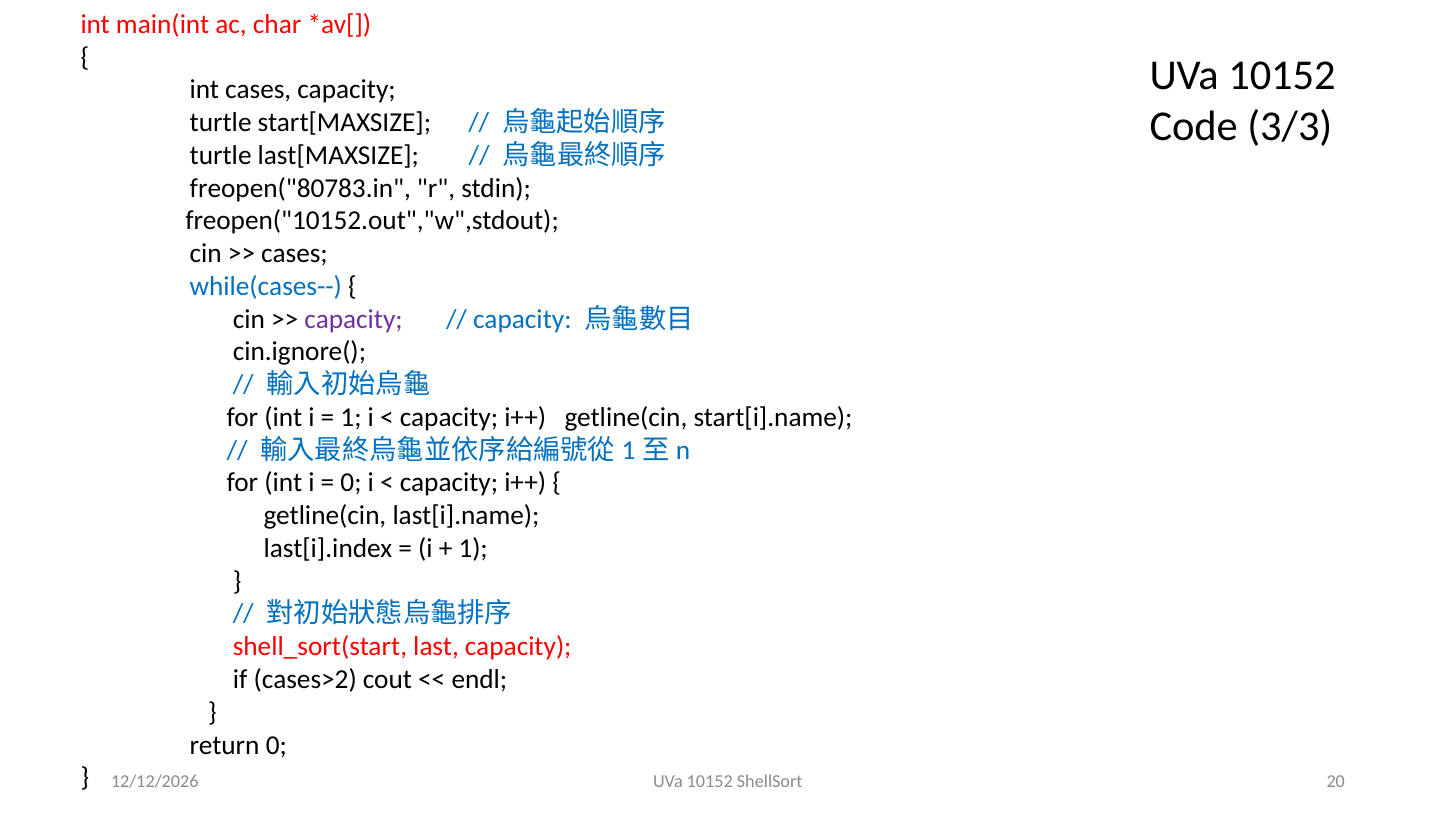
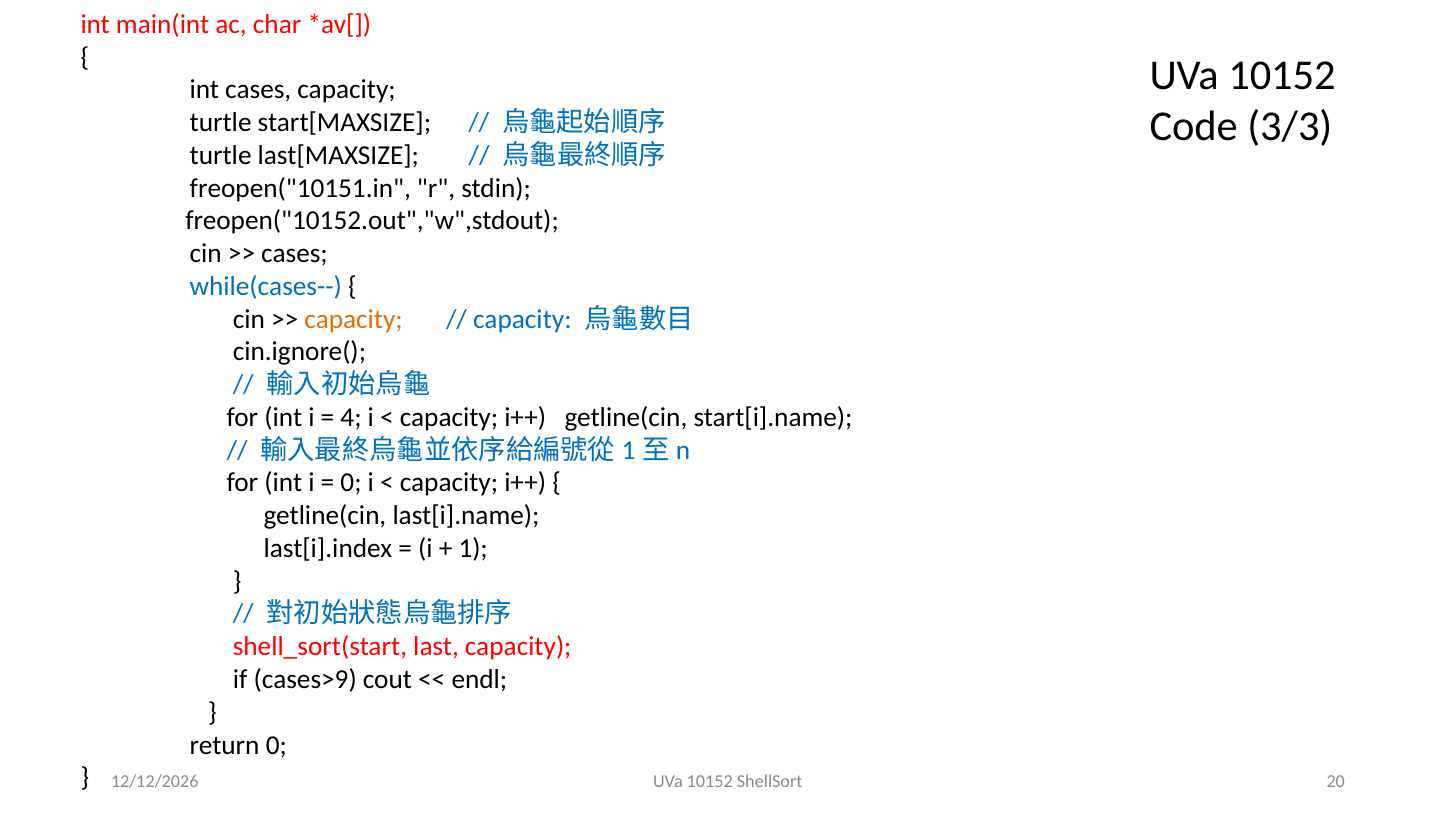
freopen("80783.in: freopen("80783.in -> freopen("10151.in (300, 188)
capacity colour: purple -> orange (353, 319)
1: 1 -> 4 (351, 417)
cases>2: cases>2 -> cases>9 (305, 680)
